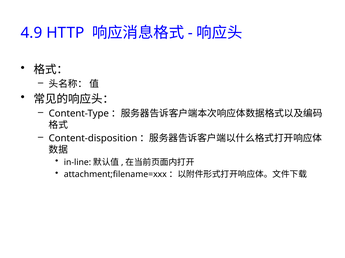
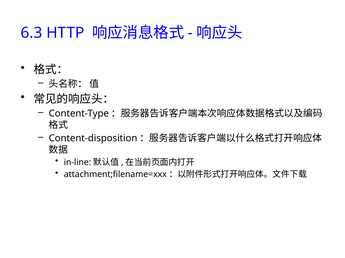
4.9: 4.9 -> 6.3 (32, 33)
